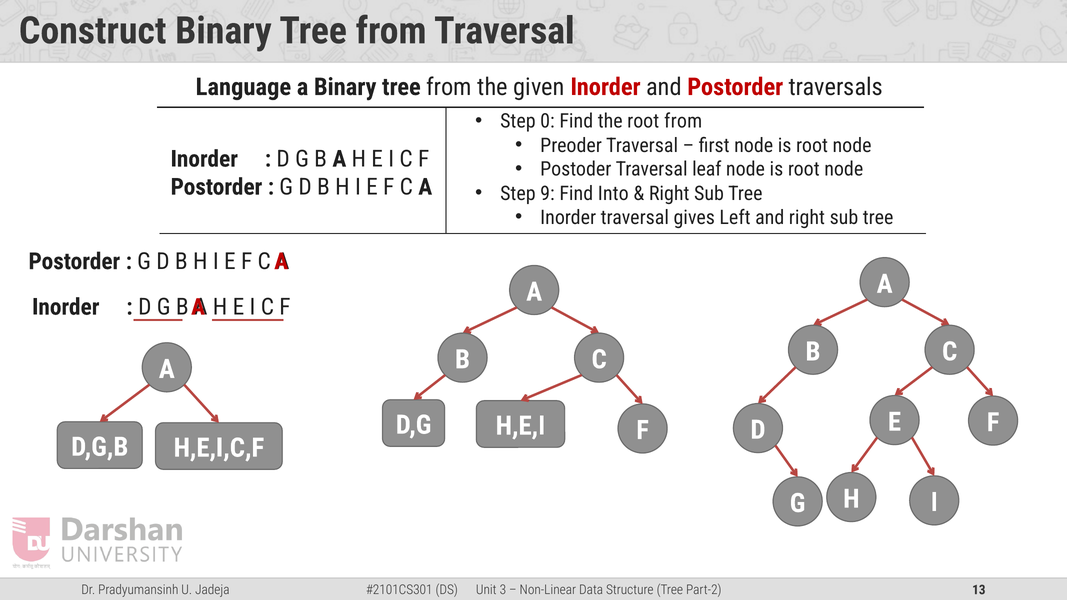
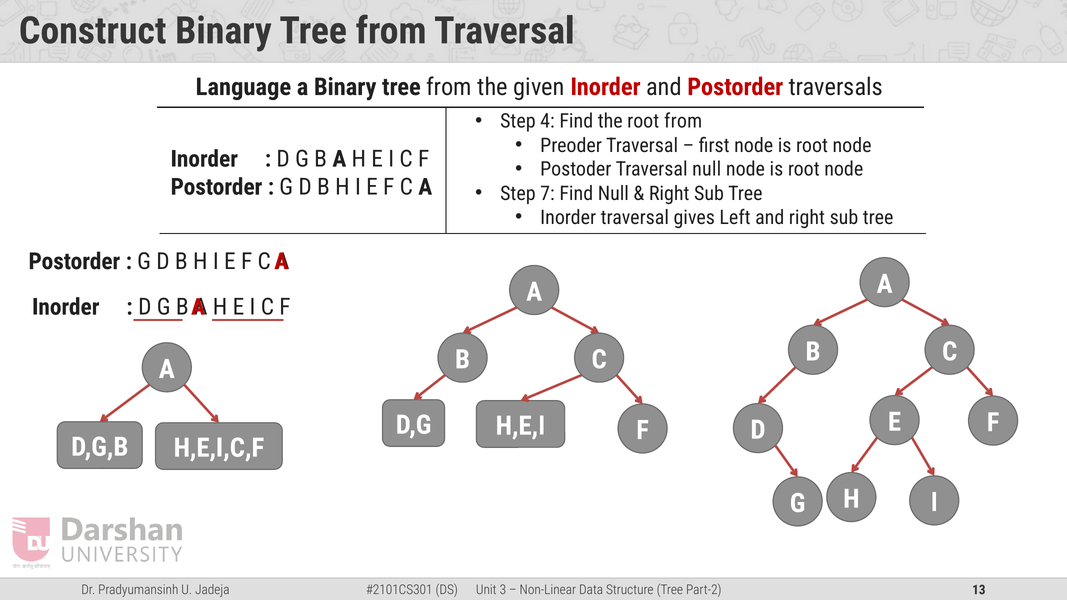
0: 0 -> 4 (547, 121)
Traversal leaf: leaf -> null (707, 169)
9: 9 -> 7 (547, 193)
Find Into: Into -> Null (613, 193)
